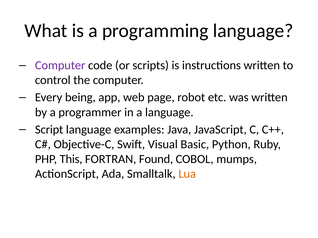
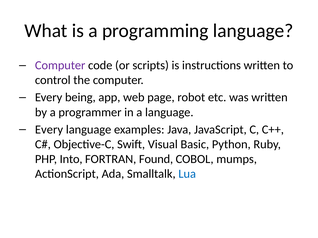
Script: Script -> Every (49, 130)
This: This -> Into (71, 159)
Lua colour: orange -> blue (187, 174)
